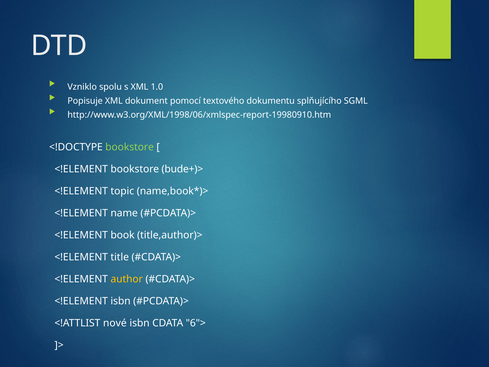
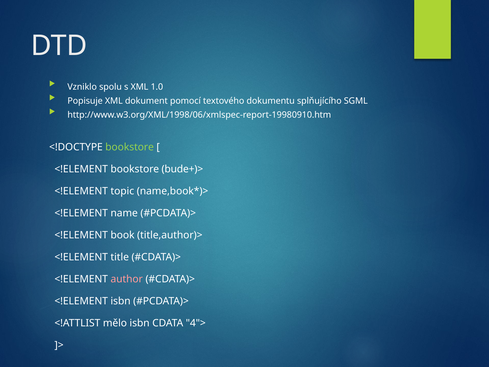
author colour: yellow -> pink (127, 279)
nové: nové -> mělo (115, 323)
6">: 6"> -> 4"> (196, 323)
